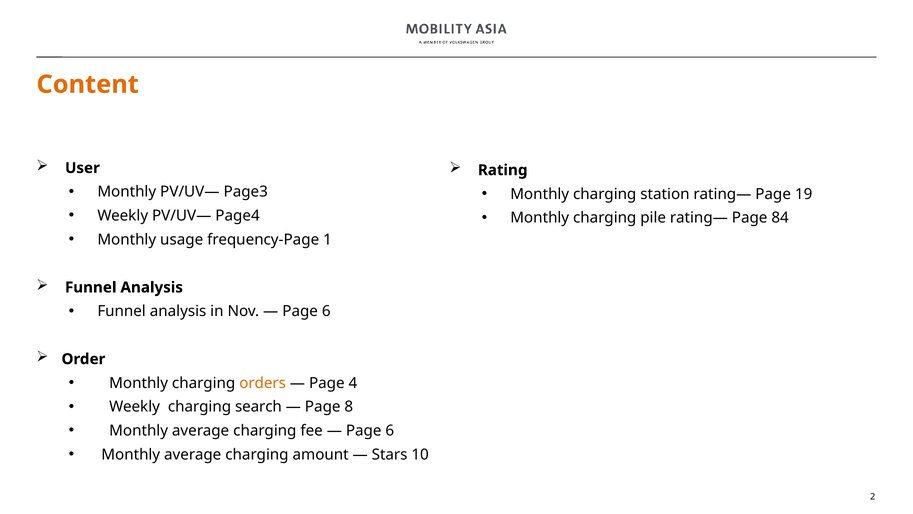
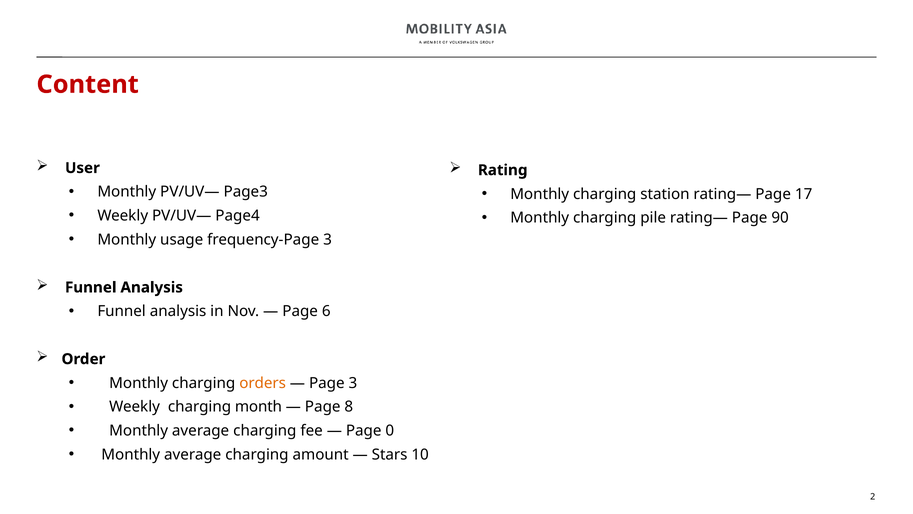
Content colour: orange -> red (88, 84)
19: 19 -> 17 (804, 194)
84: 84 -> 90 (780, 218)
frequency-Page 1: 1 -> 3 (328, 239)
Page 4: 4 -> 3 (353, 383)
search: search -> month (258, 407)
6: 6 -> 0 (390, 430)
